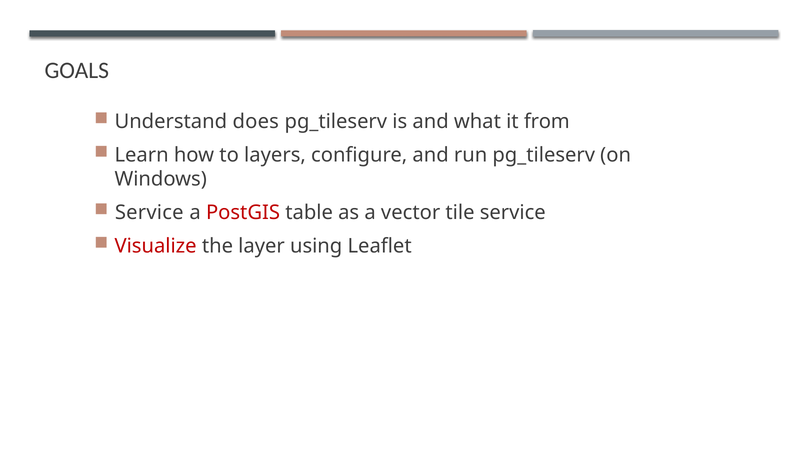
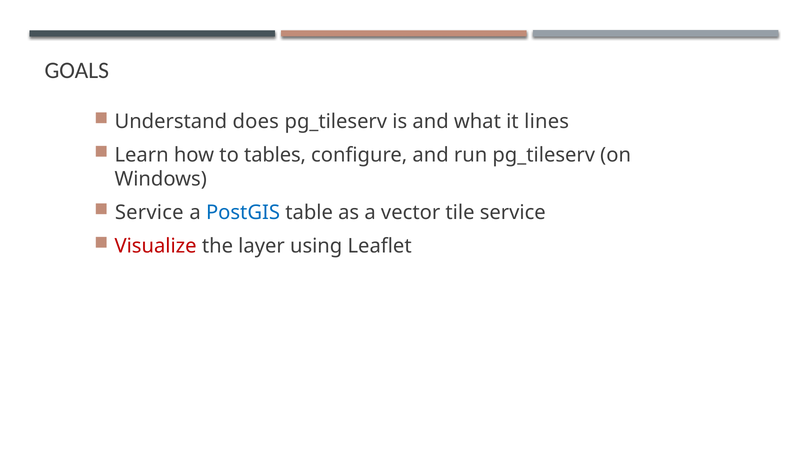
from: from -> lines (547, 122)
layers: layers -> tables (275, 155)
PostGIS colour: red -> blue (243, 212)
